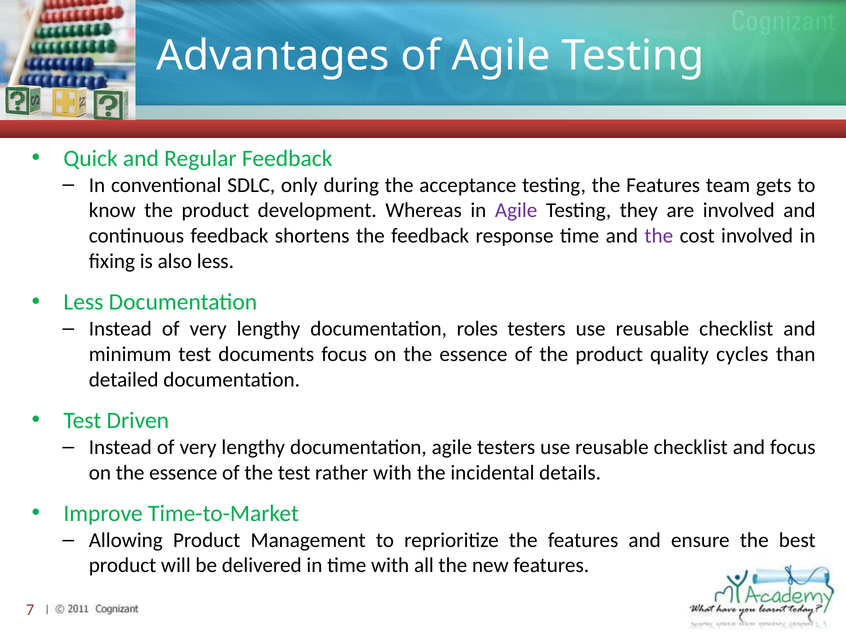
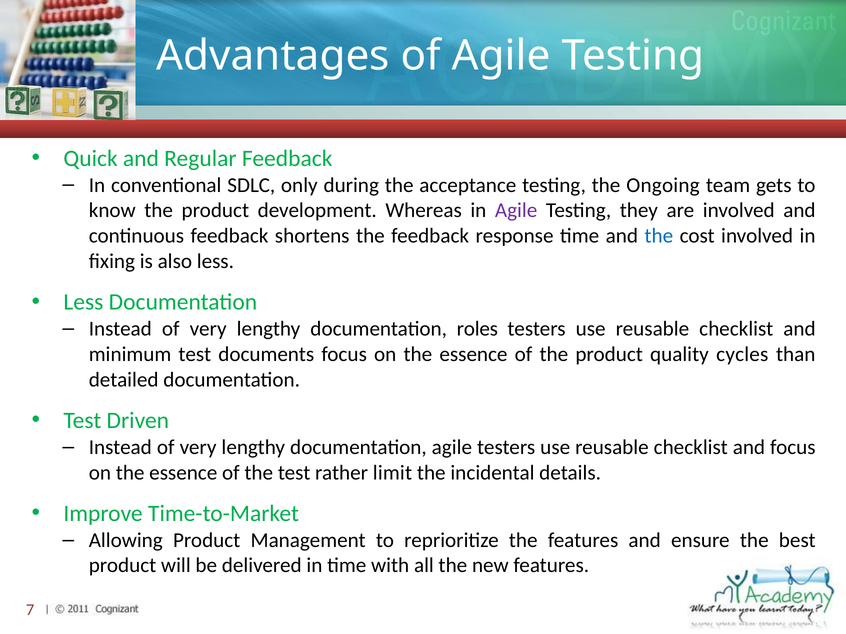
testing the Features: Features -> Ongoing (663, 185)
the colour: purple -> blue (659, 236)
rather with: with -> limit (392, 473)
